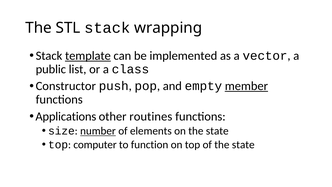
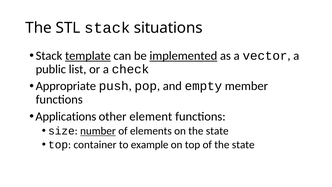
wrapping: wrapping -> situations (168, 28)
implemented underline: none -> present (183, 56)
class: class -> check (130, 69)
Constructor: Constructor -> Appropriate (66, 86)
member underline: present -> none (246, 86)
routines: routines -> element (151, 116)
computer: computer -> container (95, 144)
function: function -> example (150, 144)
